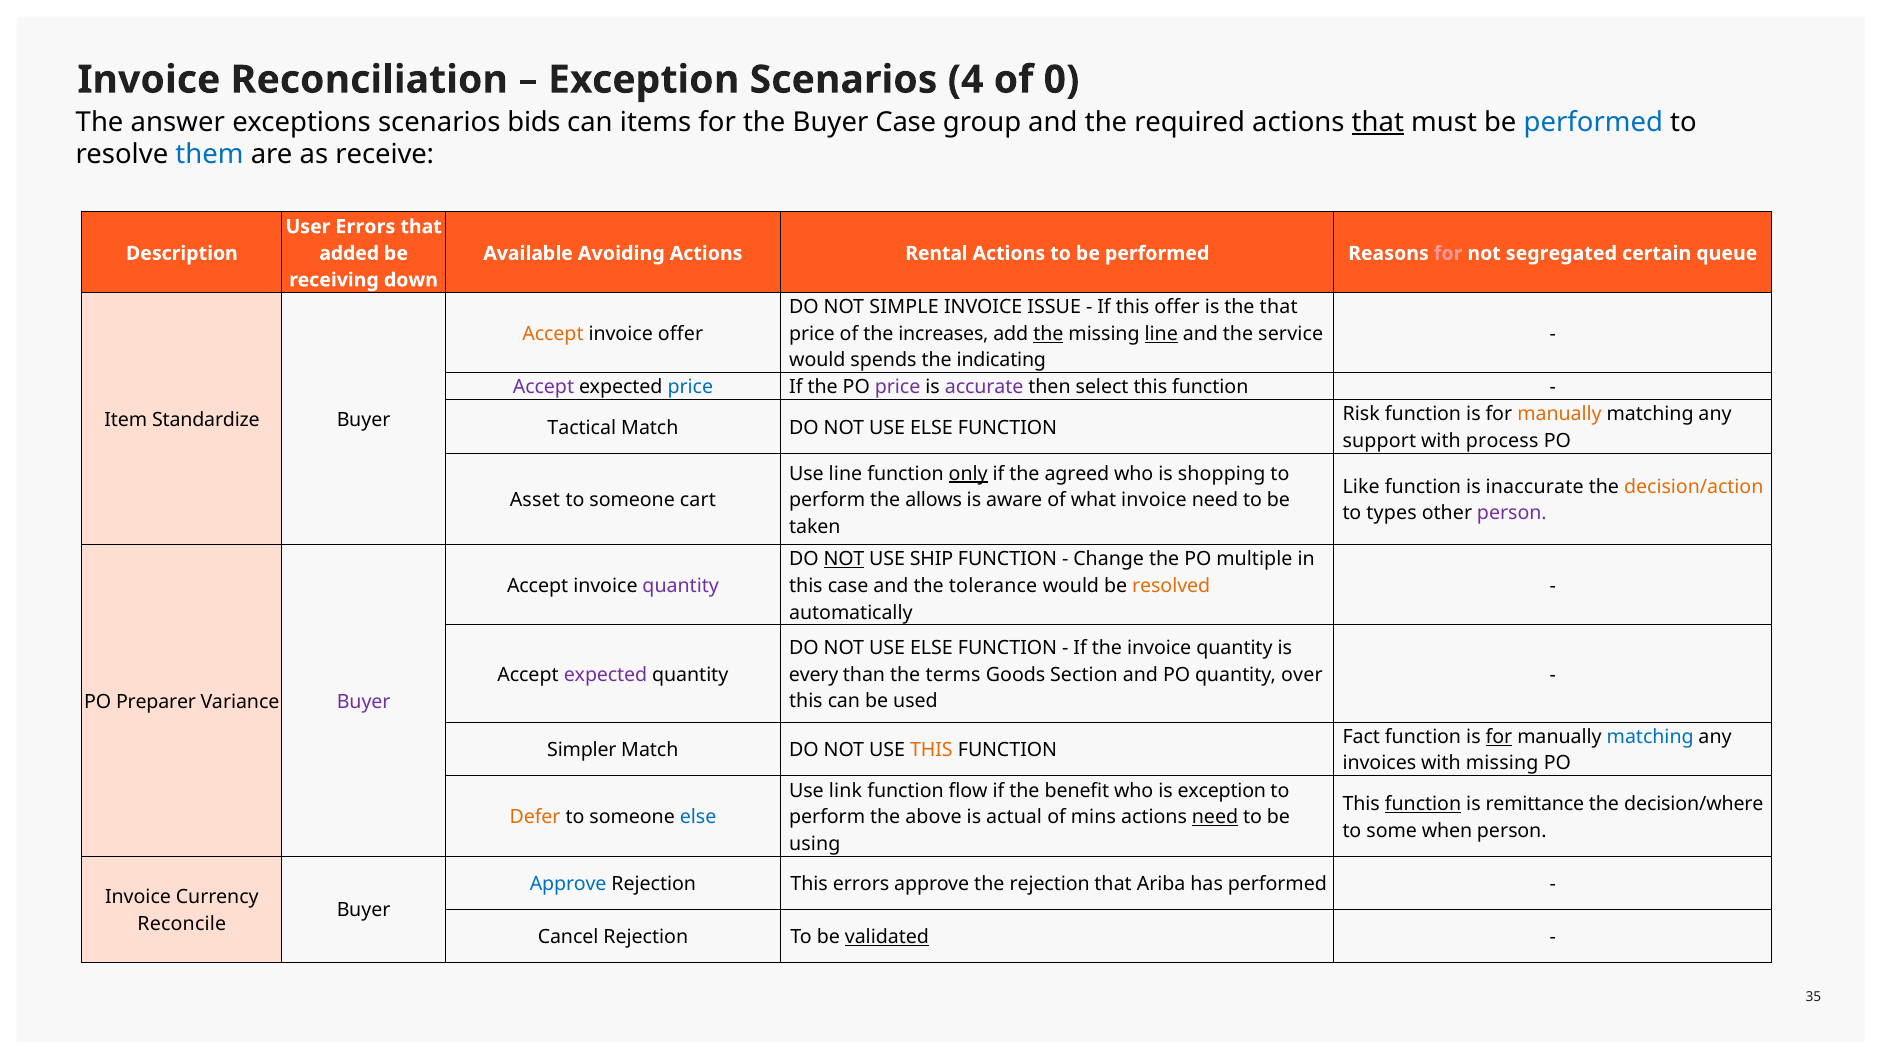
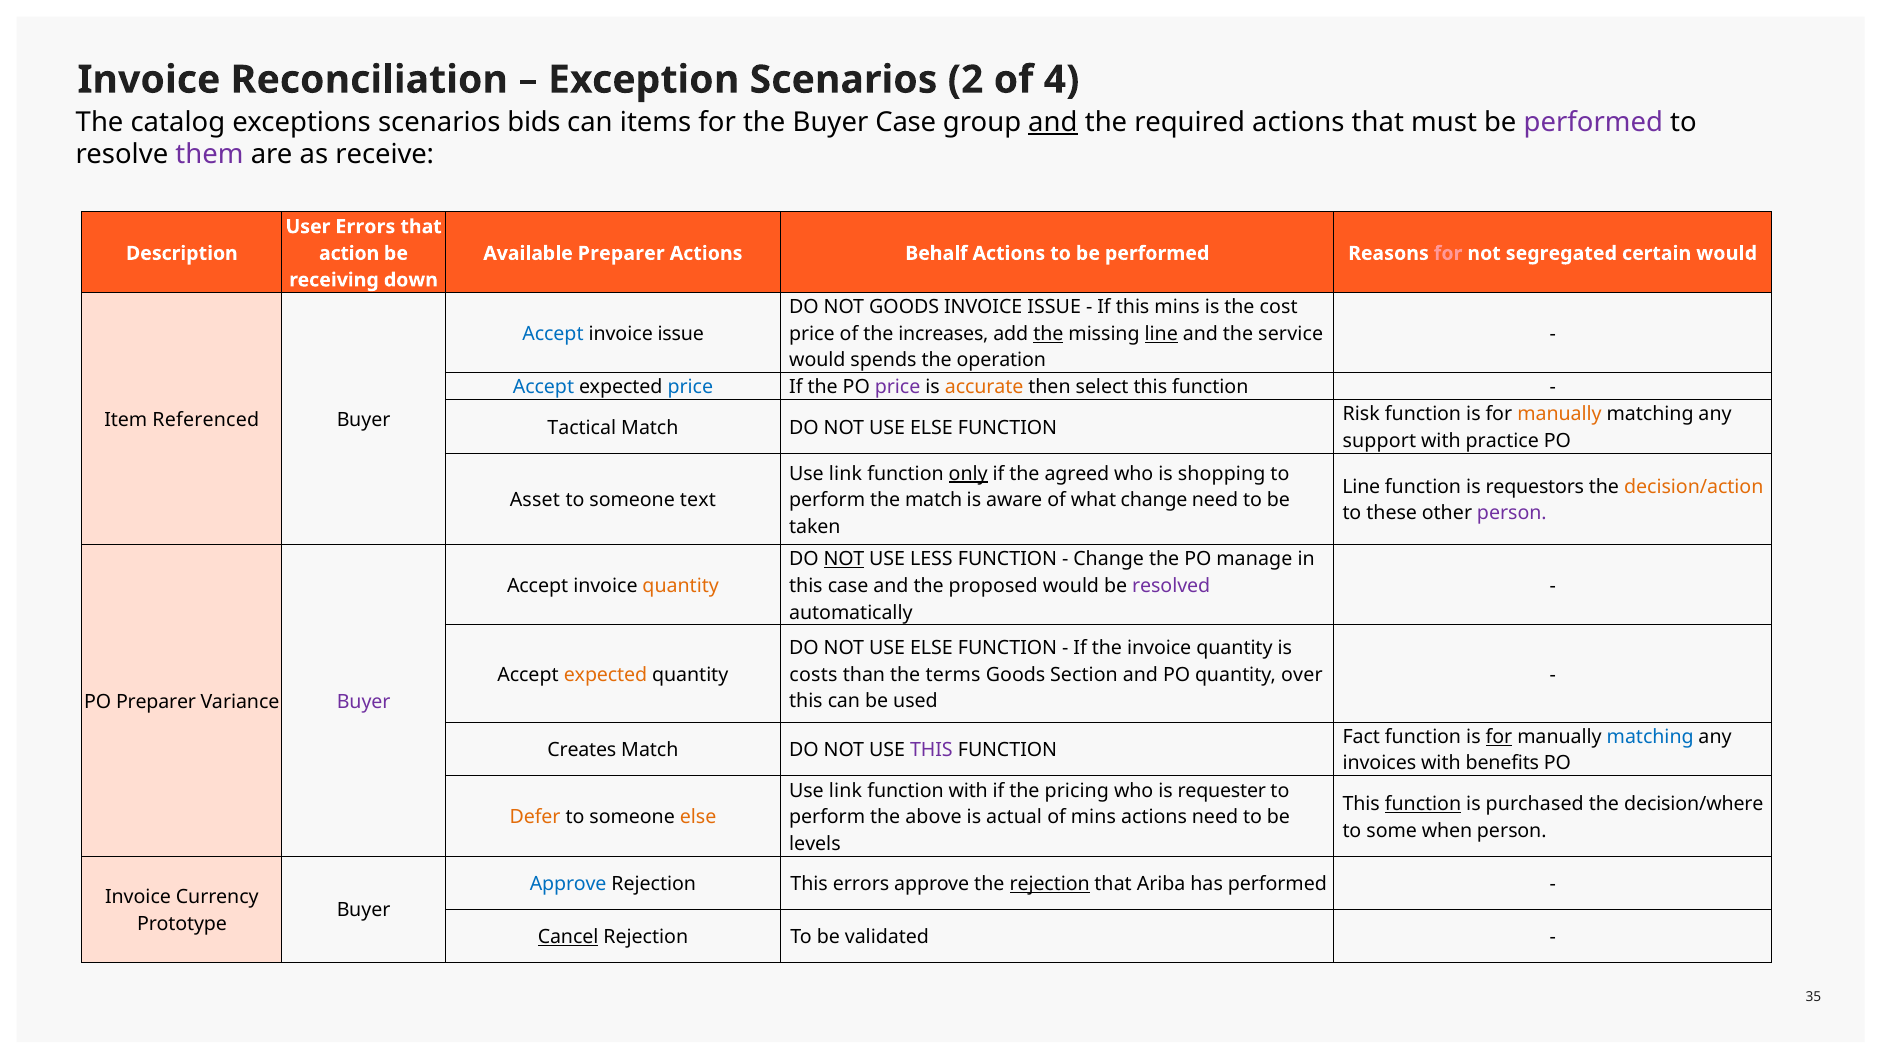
4: 4 -> 2 (966, 80)
0: 0 -> 4 (1061, 80)
answer: answer -> catalog (178, 122)
and underline: none -> present (1053, 122)
that underline: present -> none (1378, 122)
performed colour: blue -> purple (1593, 122)
them colour: blue -> purple (209, 154)
added: added -> action (349, 253)
Available Avoiding: Avoiding -> Preparer (621, 253)
Rental: Rental -> Behalf (936, 253)
certain queue: queue -> would (1727, 253)
NOT SIMPLE: SIMPLE -> GOODS (904, 307)
this offer: offer -> mins (1177, 307)
the that: that -> cost (1279, 307)
Accept colour: orange -> blue (553, 334)
offer: offer -> issue (681, 334)
indicating: indicating -> operation (1001, 360)
Accept colour: purple -> blue (543, 387)
accurate colour: purple -> orange (984, 387)
Standardize: Standardize -> Referenced (206, 420)
process: process -> practice (1502, 441)
line: line -> link (845, 473)
Like: Like -> Line (1361, 487)
inaccurate: inaccurate -> requestors (1535, 487)
cart: cart -> text (698, 500)
the allows: allows -> match (934, 500)
what invoice: invoice -> change (1154, 500)
types: types -> these (1392, 513)
SHIP: SHIP -> LESS (931, 559)
multiple: multiple -> manage (1254, 559)
quantity colour: purple -> orange (681, 586)
tolerance: tolerance -> proposed (993, 586)
resolved colour: orange -> purple (1171, 586)
expected colour: purple -> orange (606, 674)
every: every -> costs (813, 674)
Simpler: Simpler -> Creates (582, 750)
THIS colour: orange -> purple (931, 750)
with missing: missing -> benefits (1502, 763)
function flow: flow -> with (968, 790)
benefit: benefit -> pricing (1077, 790)
is exception: exception -> requester (1222, 790)
remittance: remittance -> purchased (1535, 804)
else colour: blue -> orange (698, 817)
need underline: present -> none (1215, 817)
using: using -> levels (815, 844)
rejection underline: none -> present (1050, 884)
Reconcile: Reconcile -> Prototype (182, 923)
Cancel underline: none -> present (568, 937)
validated underline: present -> none (887, 937)
